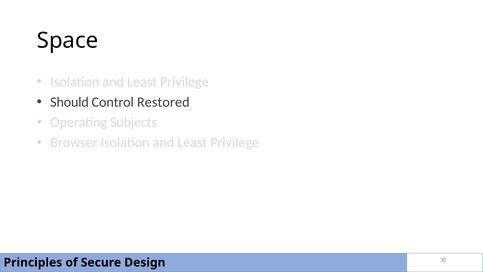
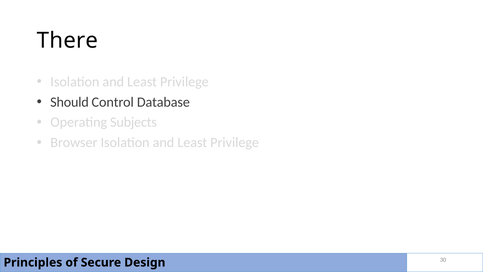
Space: Space -> There (67, 41)
Restored: Restored -> Database (163, 102)
